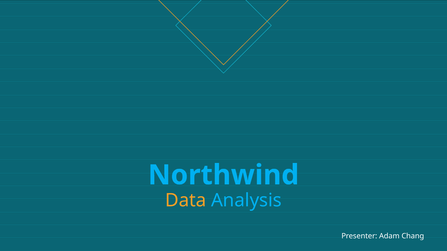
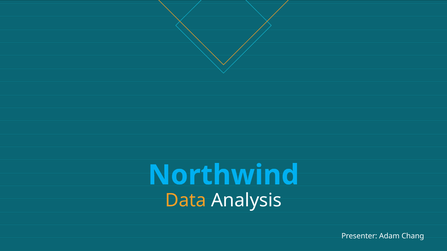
Analysis colour: light blue -> white (246, 201)
